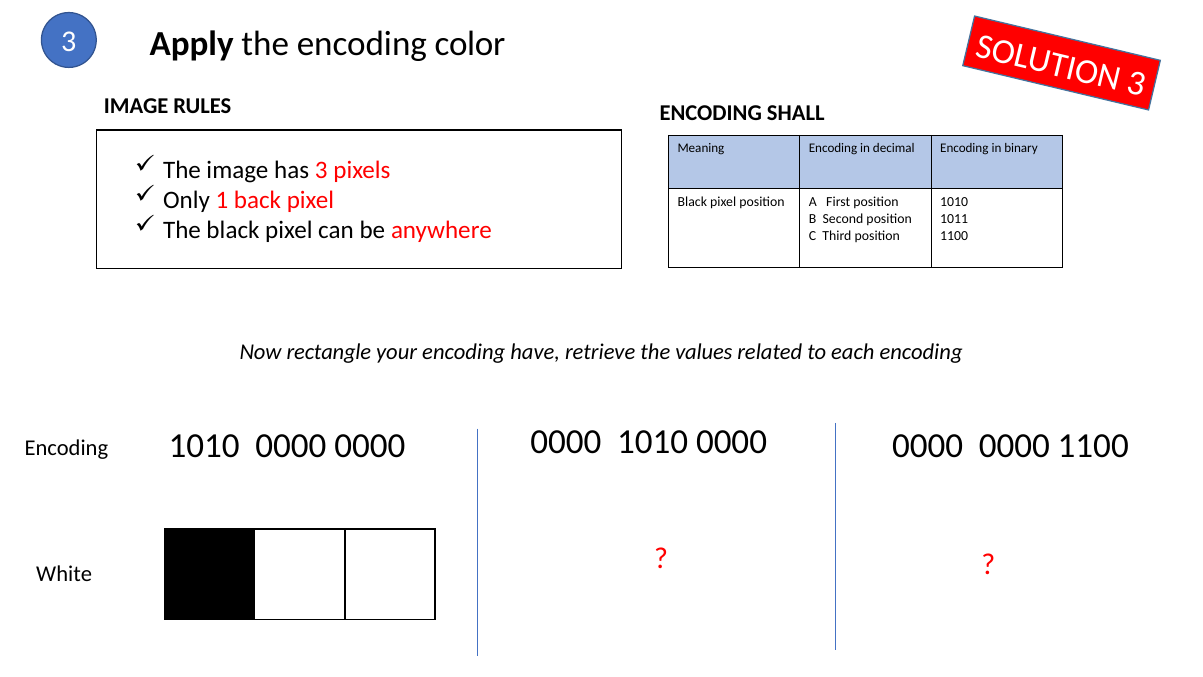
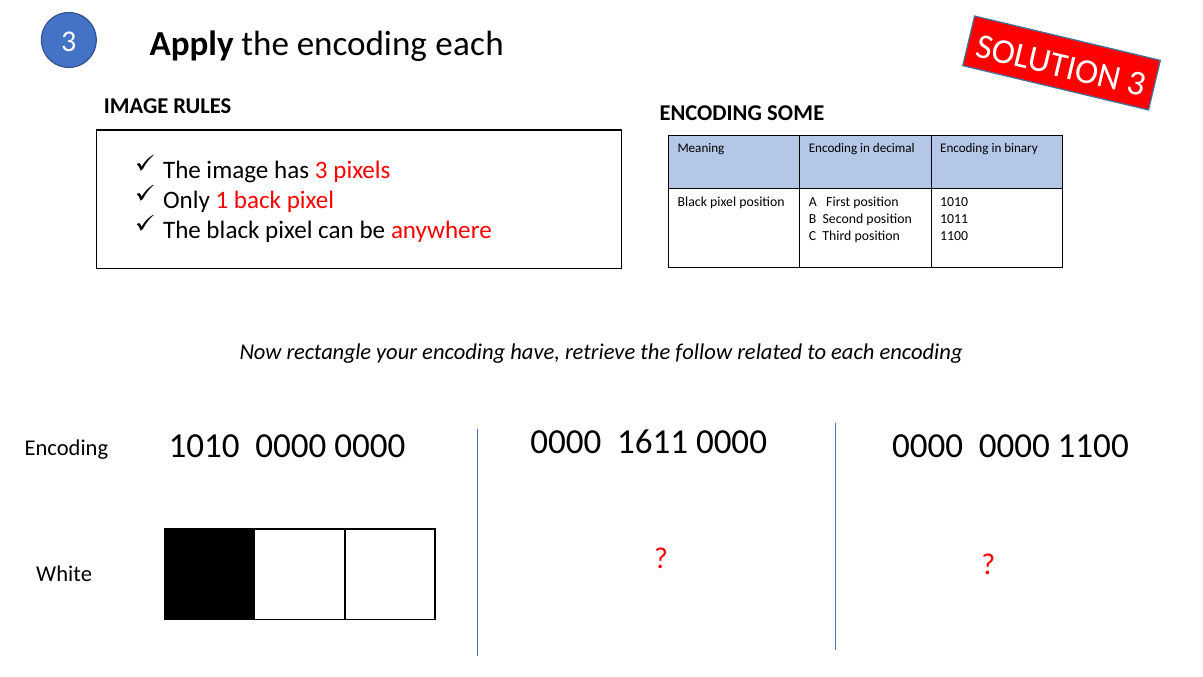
encoding color: color -> each (470, 44)
SHALL: SHALL -> SOME (796, 113)
values: values -> follow (704, 352)
0000 1010: 1010 -> 1611 (653, 441)
